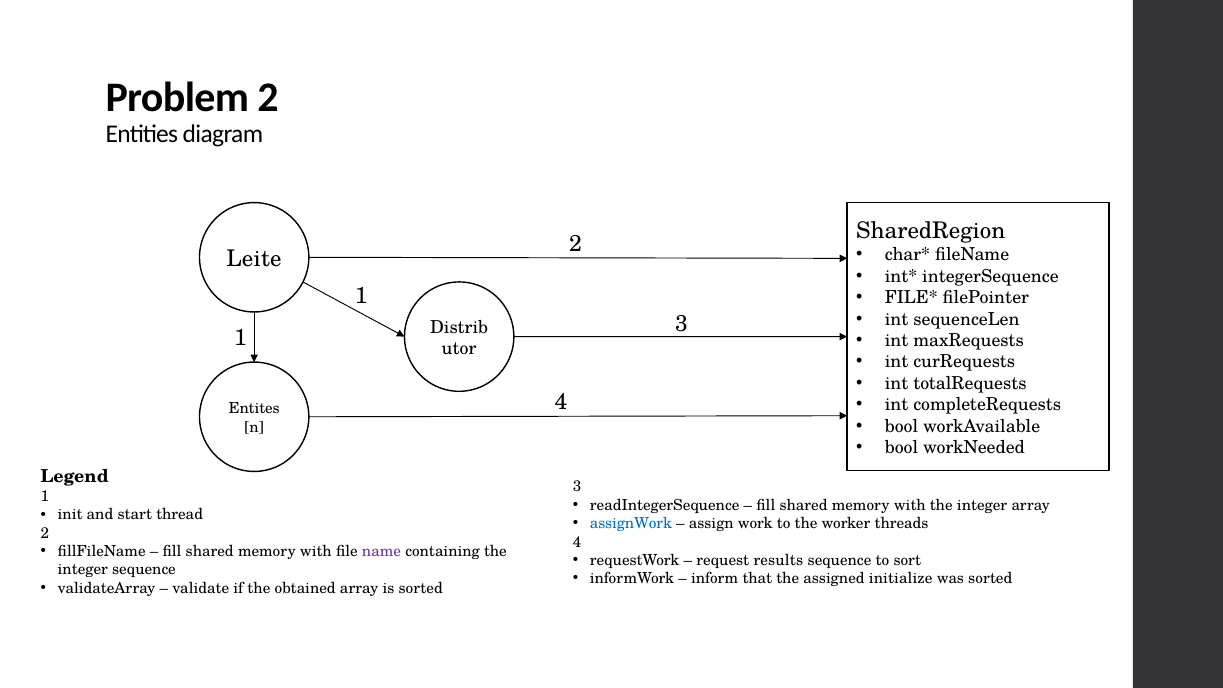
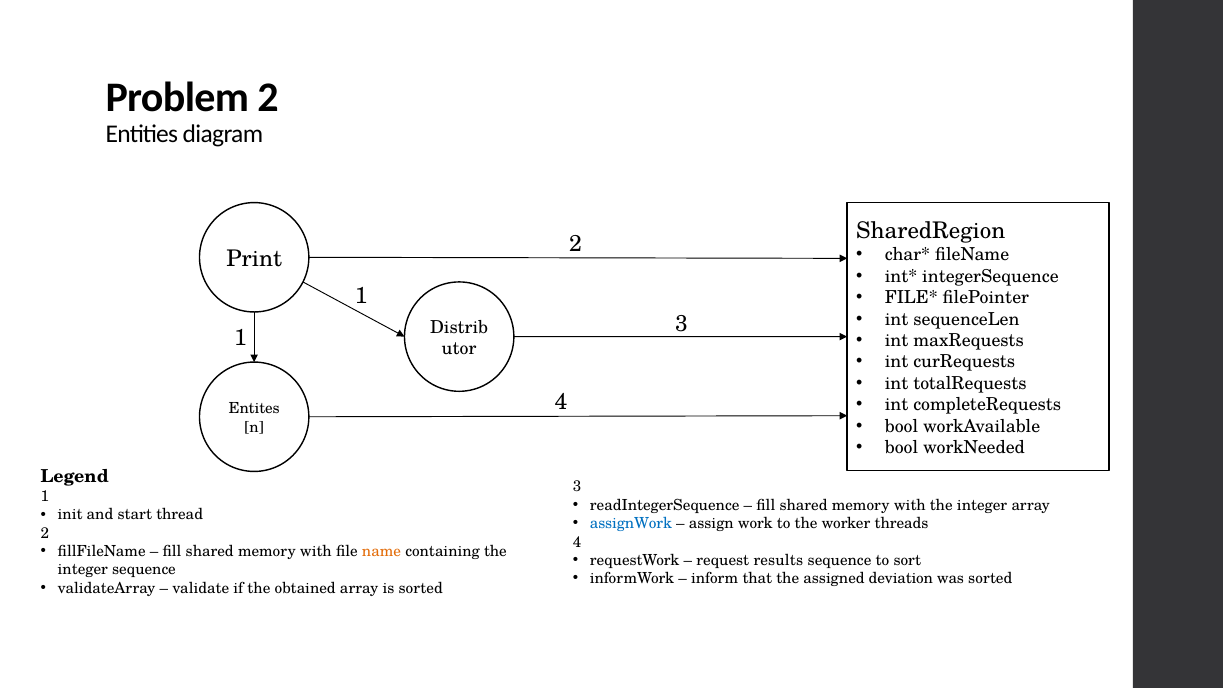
Leite: Leite -> Print (254, 259)
name colour: purple -> orange (381, 552)
initialize: initialize -> deviation (901, 579)
